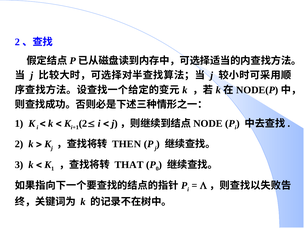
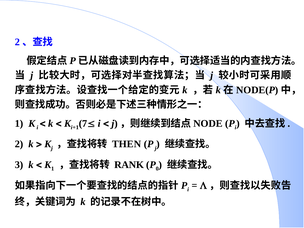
2: 2 -> 7 (83, 123)
THAT: THAT -> RANK (129, 165)
